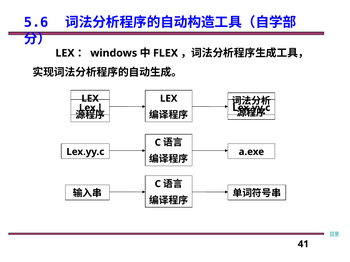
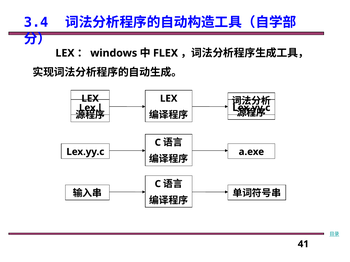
5.6: 5.6 -> 3.4 (36, 23)
